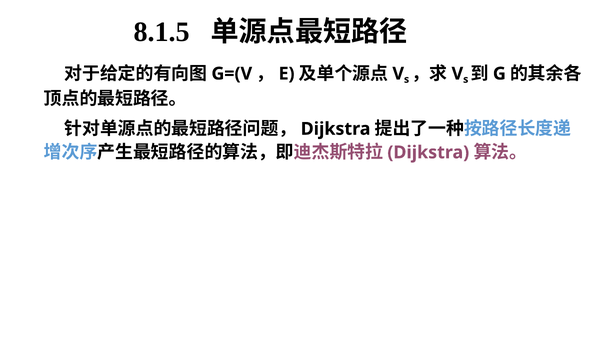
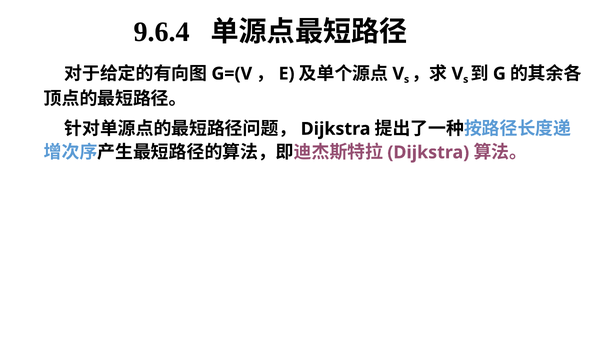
8.1.5: 8.1.5 -> 9.6.4 (162, 32)
